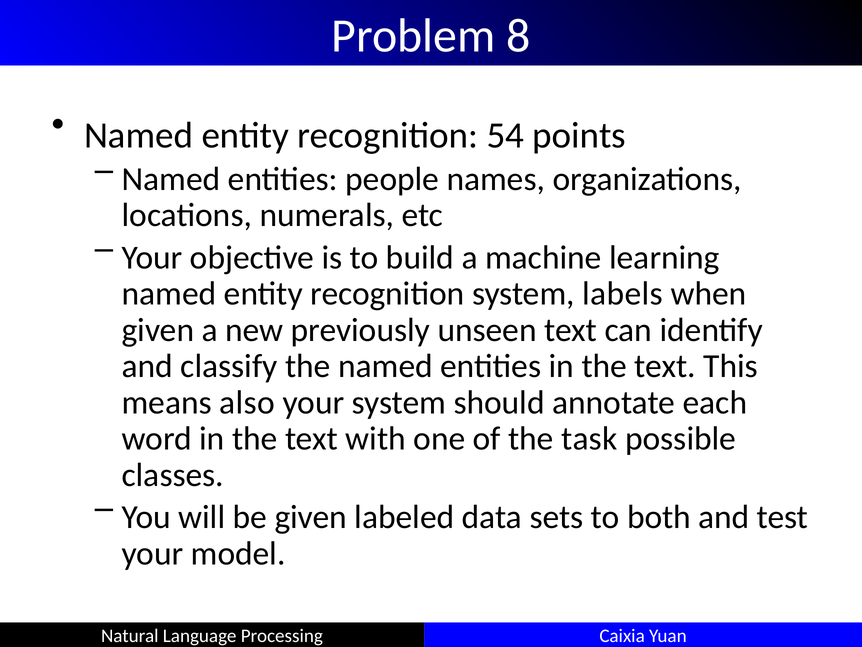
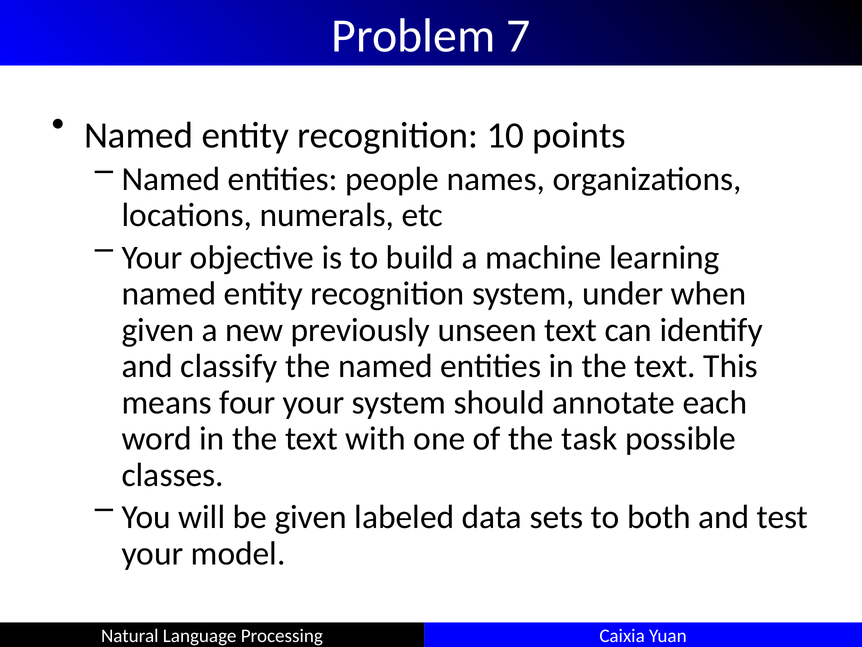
8: 8 -> 7 (518, 36)
54: 54 -> 10 (505, 135)
labels: labels -> under (623, 294)
also: also -> four (247, 402)
